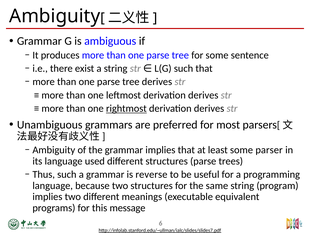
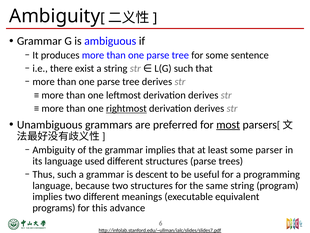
most underline: none -> present (228, 124)
reverse: reverse -> descent (152, 174)
message: message -> advance (127, 208)
